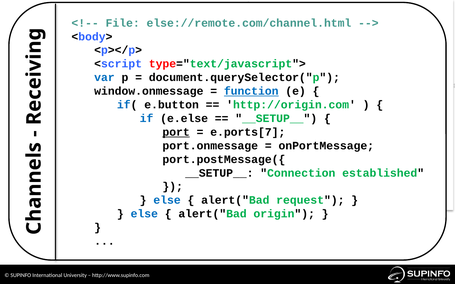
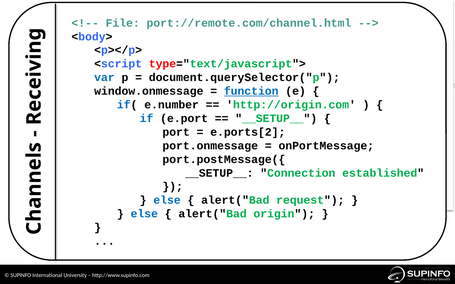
else://remote.com/channel.html: else://remote.com/channel.html -> port://remote.com/channel.html (249, 23)
e.button: e.button -> e.number (172, 105)
e.else: e.else -> e.port (184, 119)
port underline: present -> none (176, 132)
e.ports[7: e.ports[7 -> e.ports[2 (248, 132)
